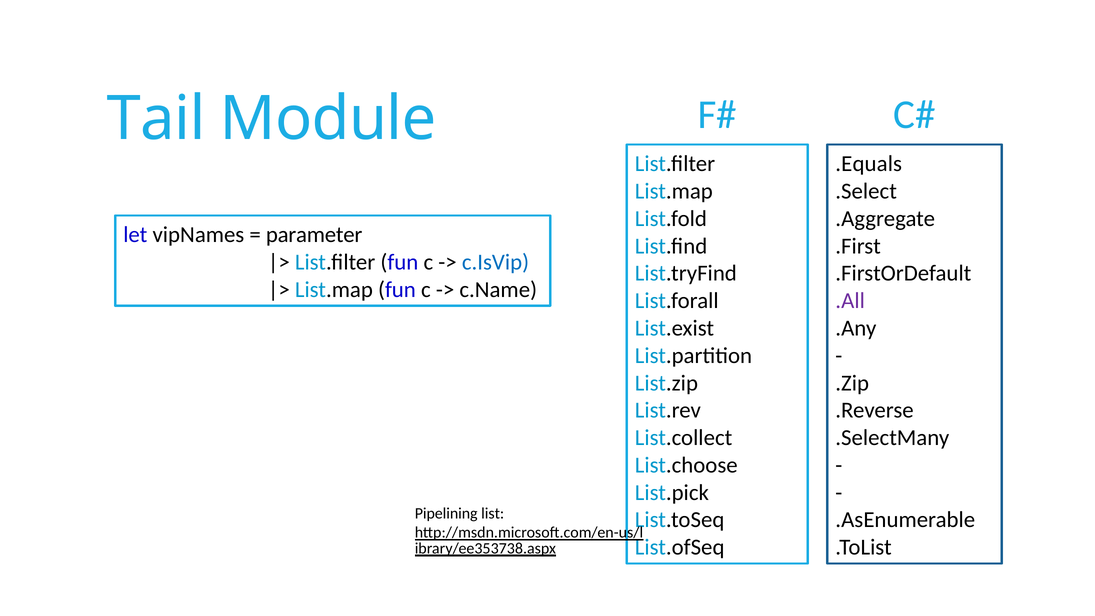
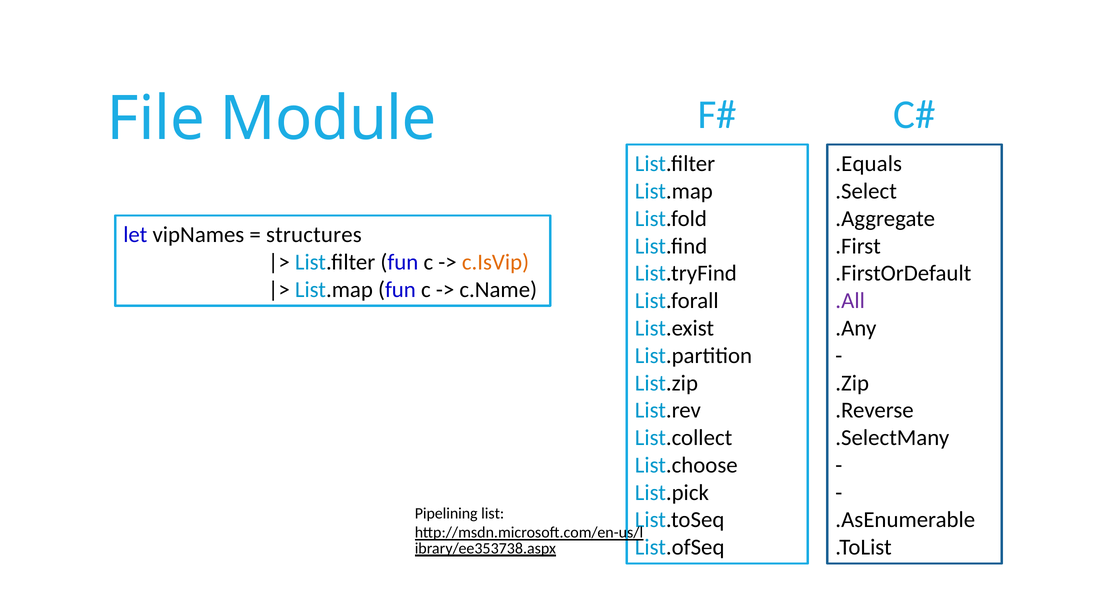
Tail: Tail -> File (156, 119)
parameter: parameter -> structures (314, 235)
c.IsVip colour: blue -> orange (495, 262)
